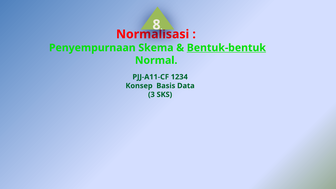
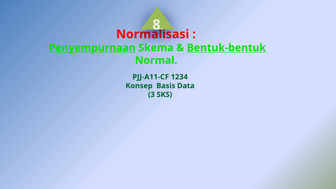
Penyempurnaan underline: none -> present (92, 48)
